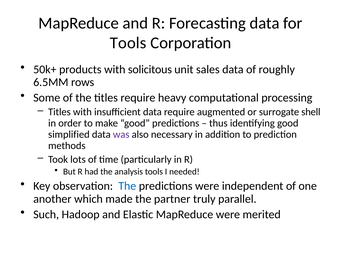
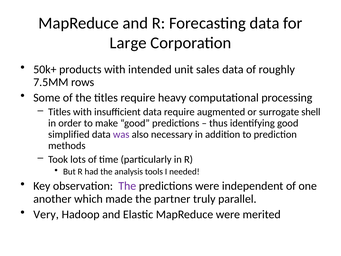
Tools: Tools -> Large (128, 43)
solicitous: solicitous -> intended (150, 69)
6.5MM: 6.5MM -> 7.5MM (51, 82)
The colour: blue -> purple (127, 186)
Such: Such -> Very (46, 214)
